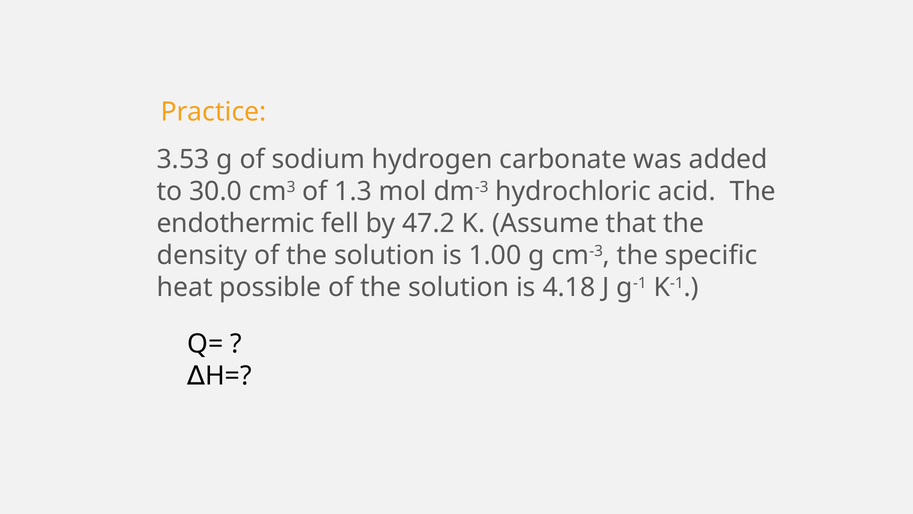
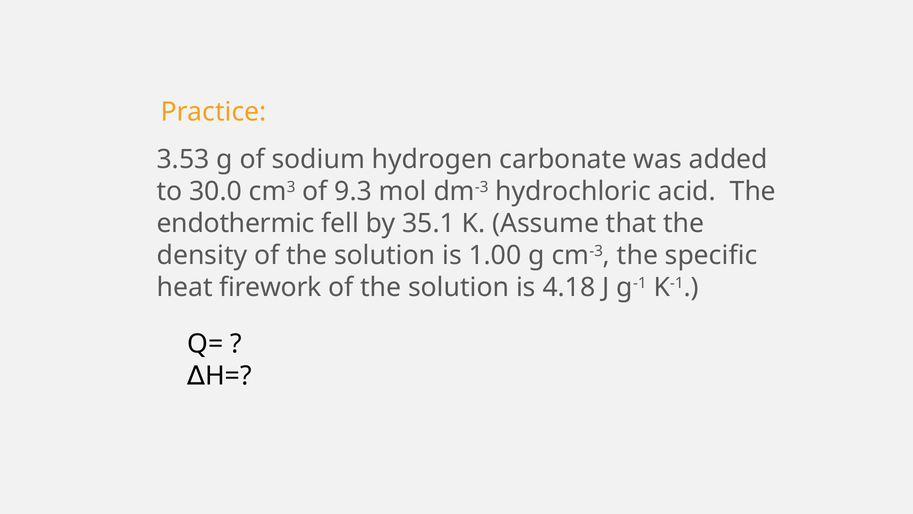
1.3: 1.3 -> 9.3 (353, 191)
47.2: 47.2 -> 35.1 (429, 223)
possible: possible -> firework (270, 287)
